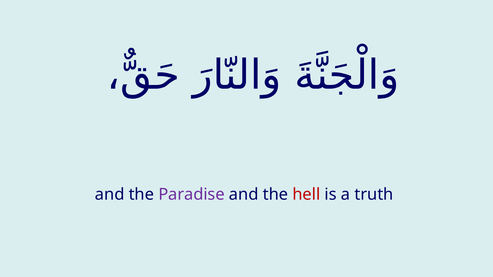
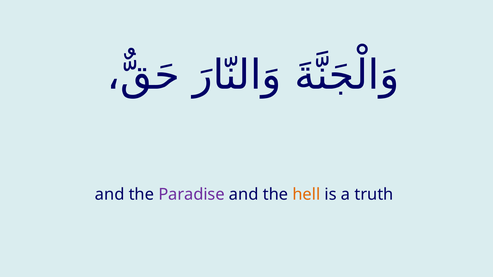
hell colour: red -> orange (306, 195)
